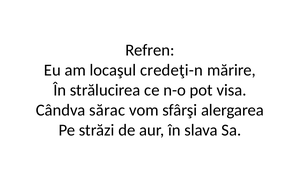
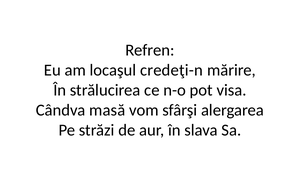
sărac: sărac -> masă (107, 110)
